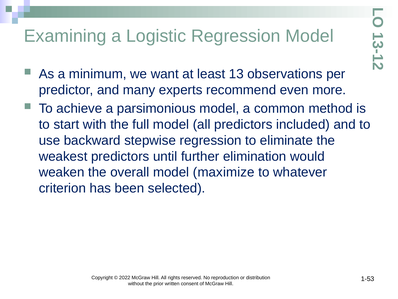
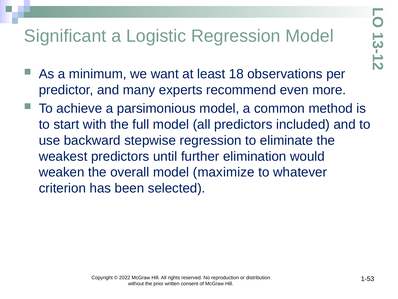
Examining: Examining -> Significant (65, 36)
13: 13 -> 18 (236, 74)
